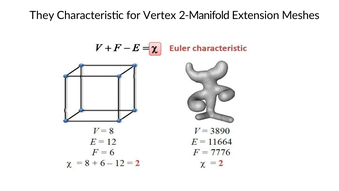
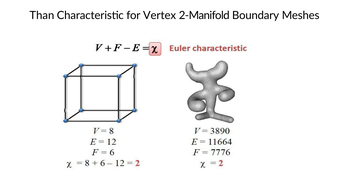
They: They -> Than (42, 16)
Extension: Extension -> Boundary (256, 16)
